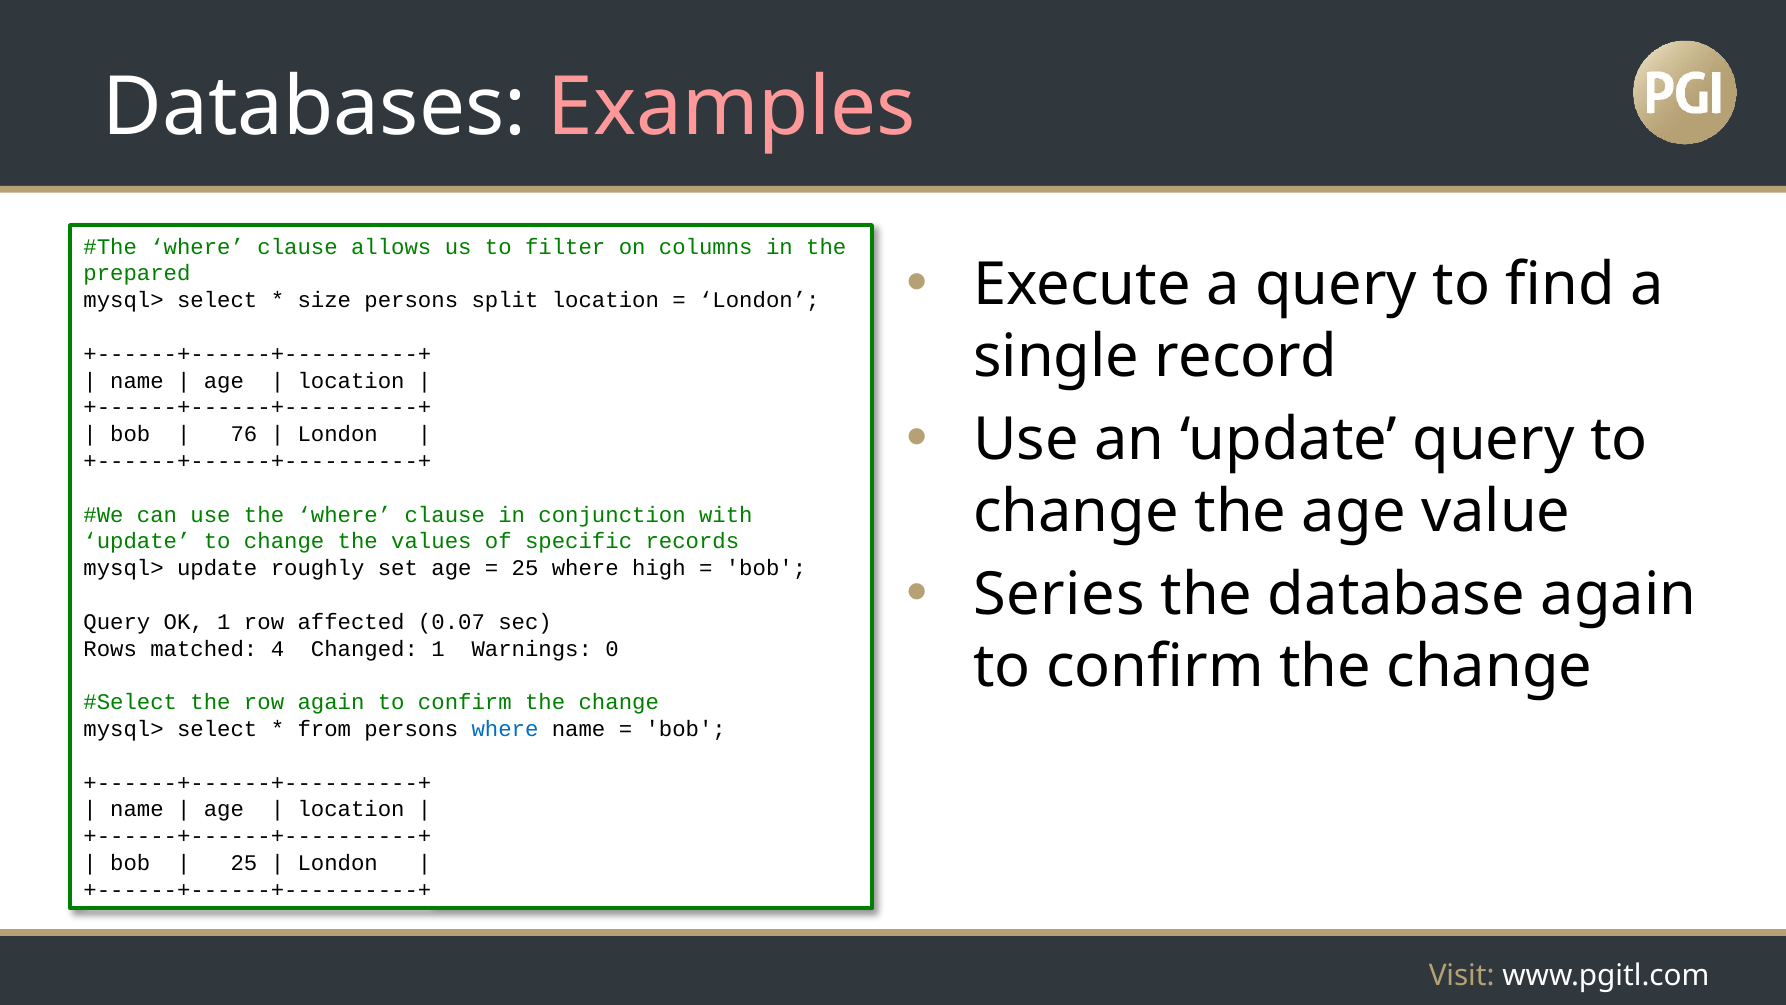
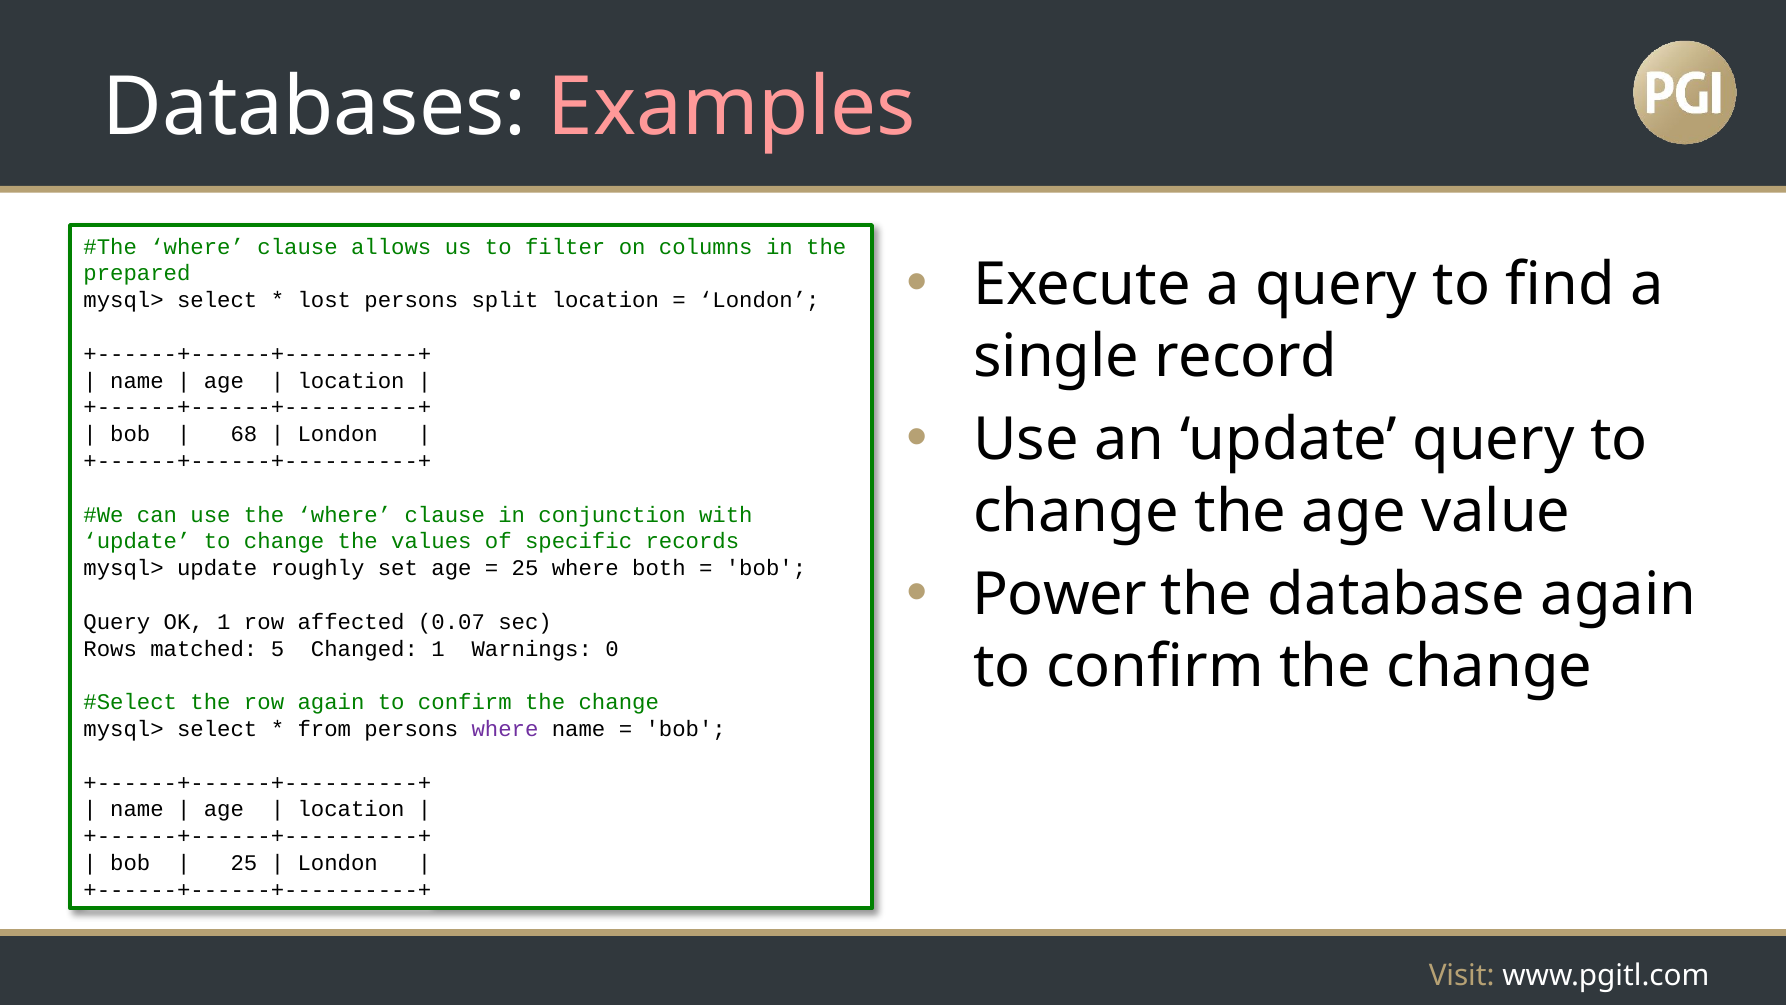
size: size -> lost (324, 300)
76: 76 -> 68 (244, 434)
high: high -> both (659, 568)
Series: Series -> Power (1060, 595)
4: 4 -> 5 (277, 648)
where colour: blue -> purple (505, 729)
